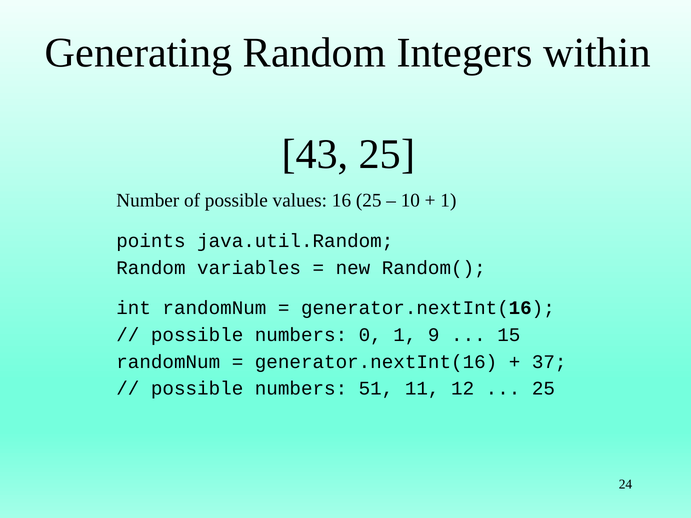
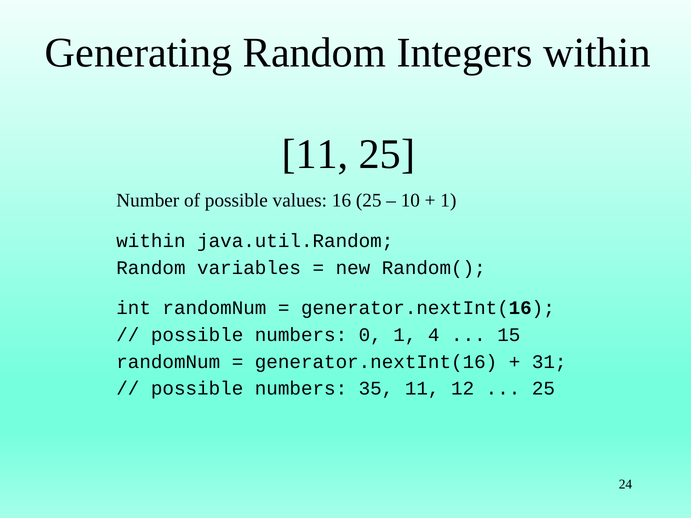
43: 43 -> 11 (315, 154)
points: points -> within (151, 241)
9: 9 -> 4 (434, 335)
37: 37 -> 31 (549, 362)
51: 51 -> 35 (376, 389)
